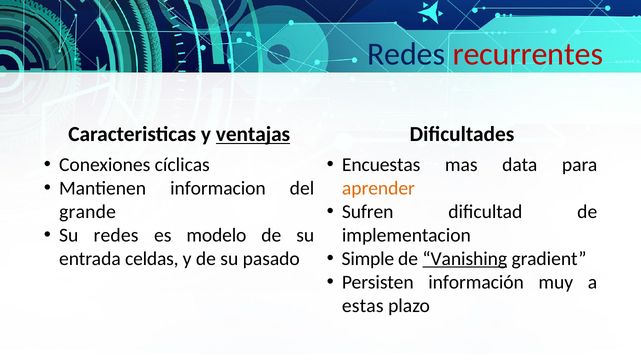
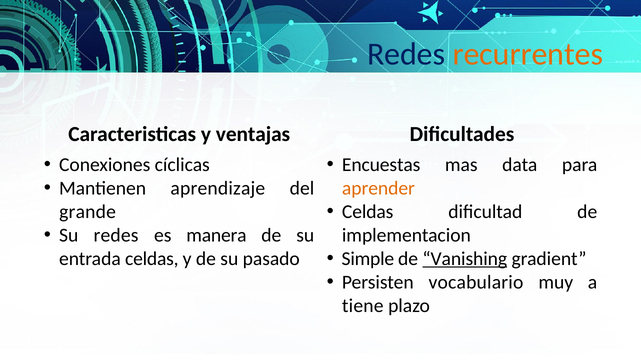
recurrentes colour: red -> orange (528, 54)
ventajas underline: present -> none (253, 134)
informacion: informacion -> aprendizaje (218, 188)
Sufren: Sufren -> Celdas (368, 211)
modelo: modelo -> manera (216, 235)
información: información -> vocabulario (476, 282)
estas: estas -> tiene (363, 305)
